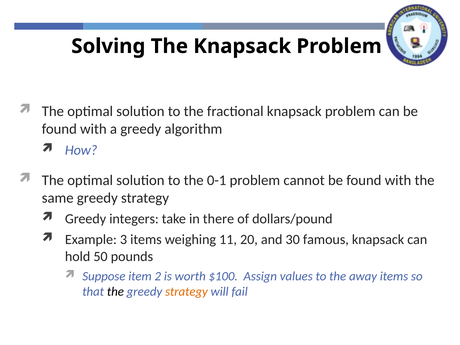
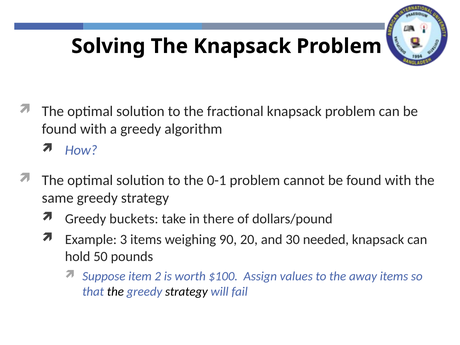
integers: integers -> buckets (134, 219)
11: 11 -> 90 (228, 240)
famous: famous -> needed (326, 240)
strategy colour: orange -> black (186, 292)
